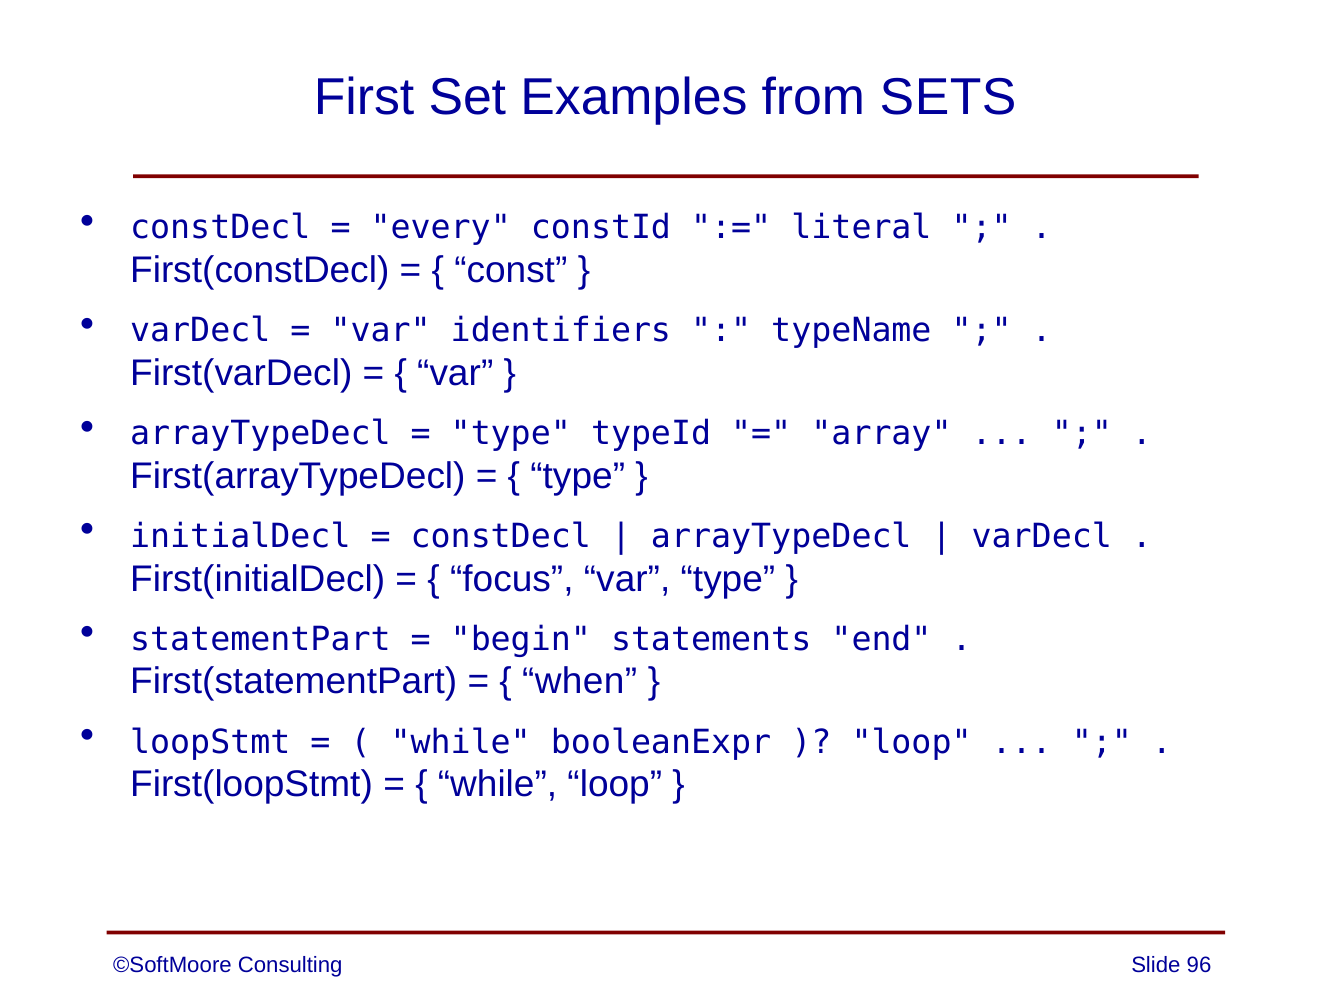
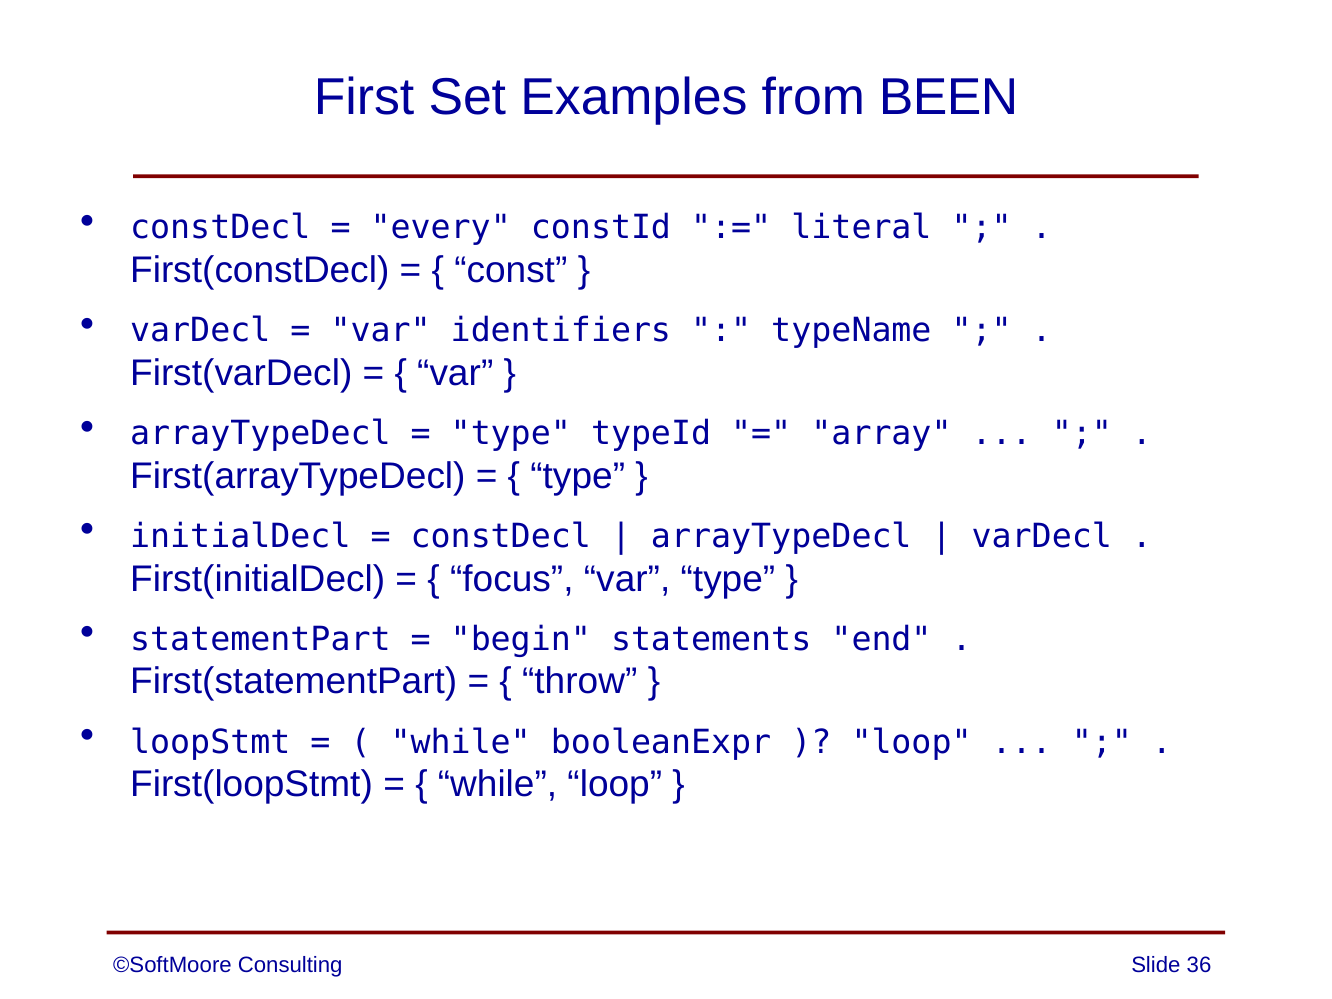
SETS: SETS -> BEEN (949, 97)
when: when -> throw (580, 682)
96: 96 -> 36 (1199, 965)
